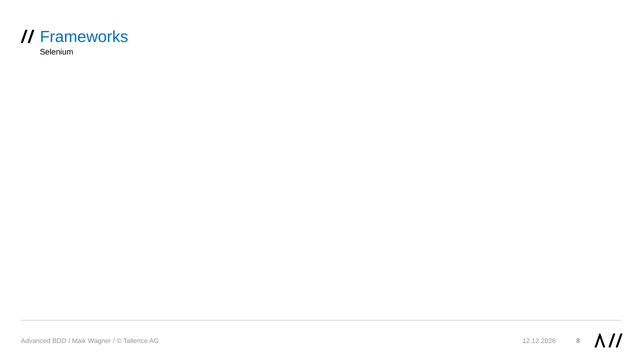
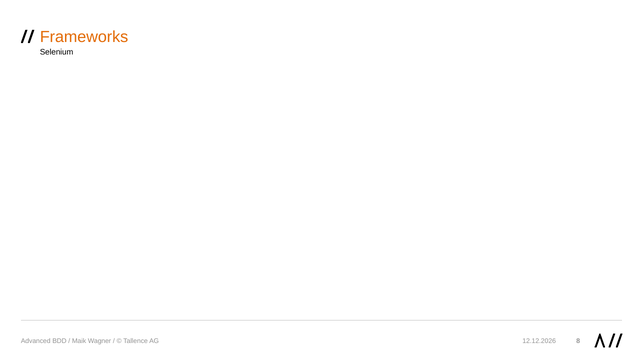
Frameworks colour: blue -> orange (84, 37)
